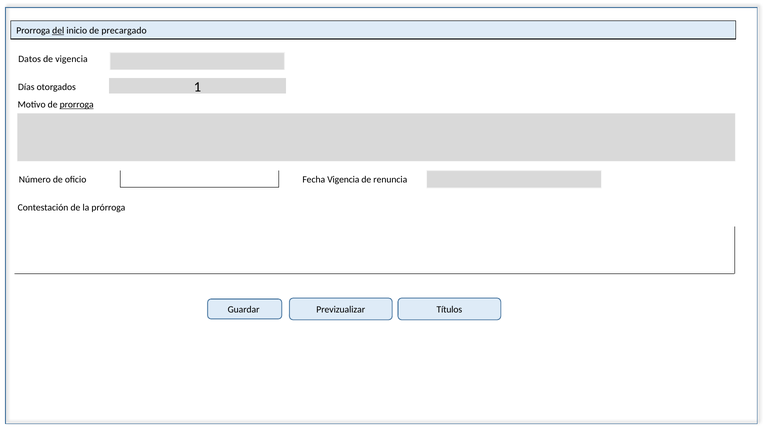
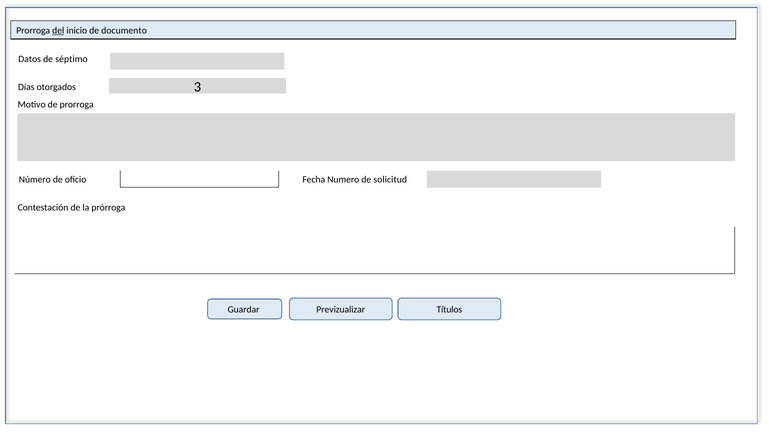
precargado: precargado -> documento (124, 31)
de vigencia: vigencia -> séptimo (71, 59)
1: 1 -> 3 (197, 87)
prorroga underline: present -> none (77, 105)
Fecha Vigencia: Vigencia -> Numero (343, 180)
renuncia: renuncia -> solicitud (390, 180)
